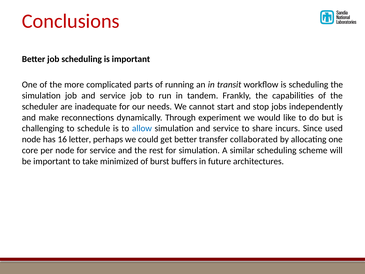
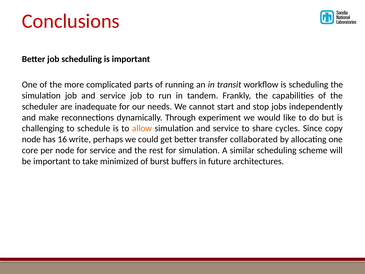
allow colour: blue -> orange (142, 128)
incurs: incurs -> cycles (288, 128)
used: used -> copy (334, 128)
letter: letter -> write (80, 139)
